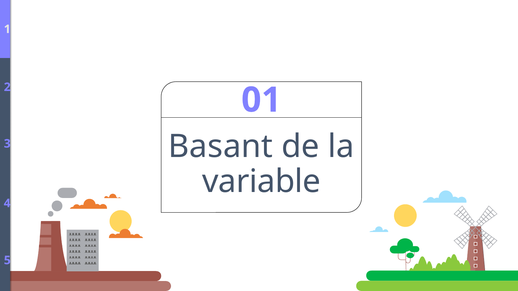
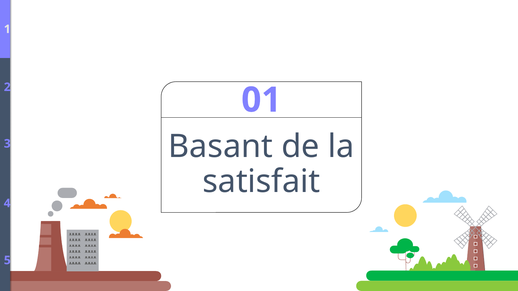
variable: variable -> satisfait (261, 182)
